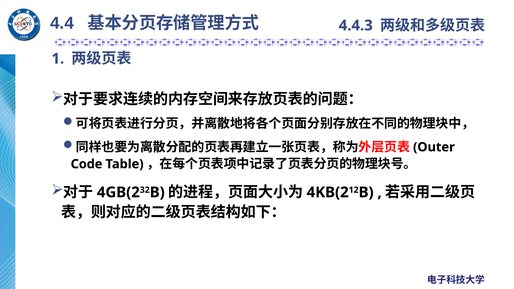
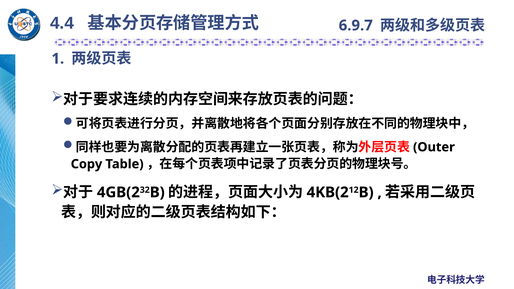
4.4.3: 4.4.3 -> 6.9.7 (356, 25)
Code: Code -> Copy (86, 164)
